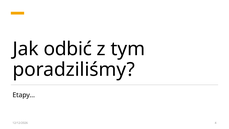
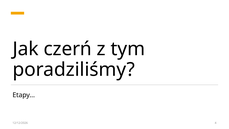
odbić: odbić -> czerń (68, 49)
